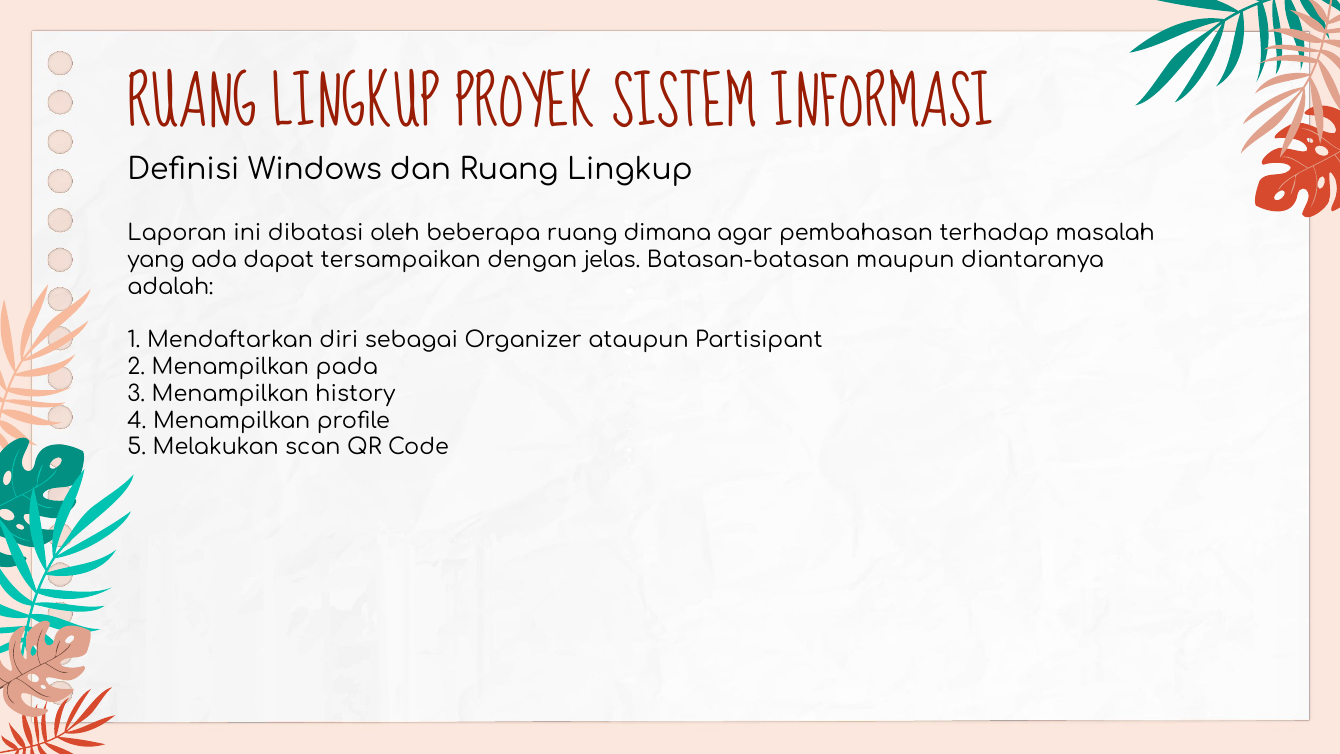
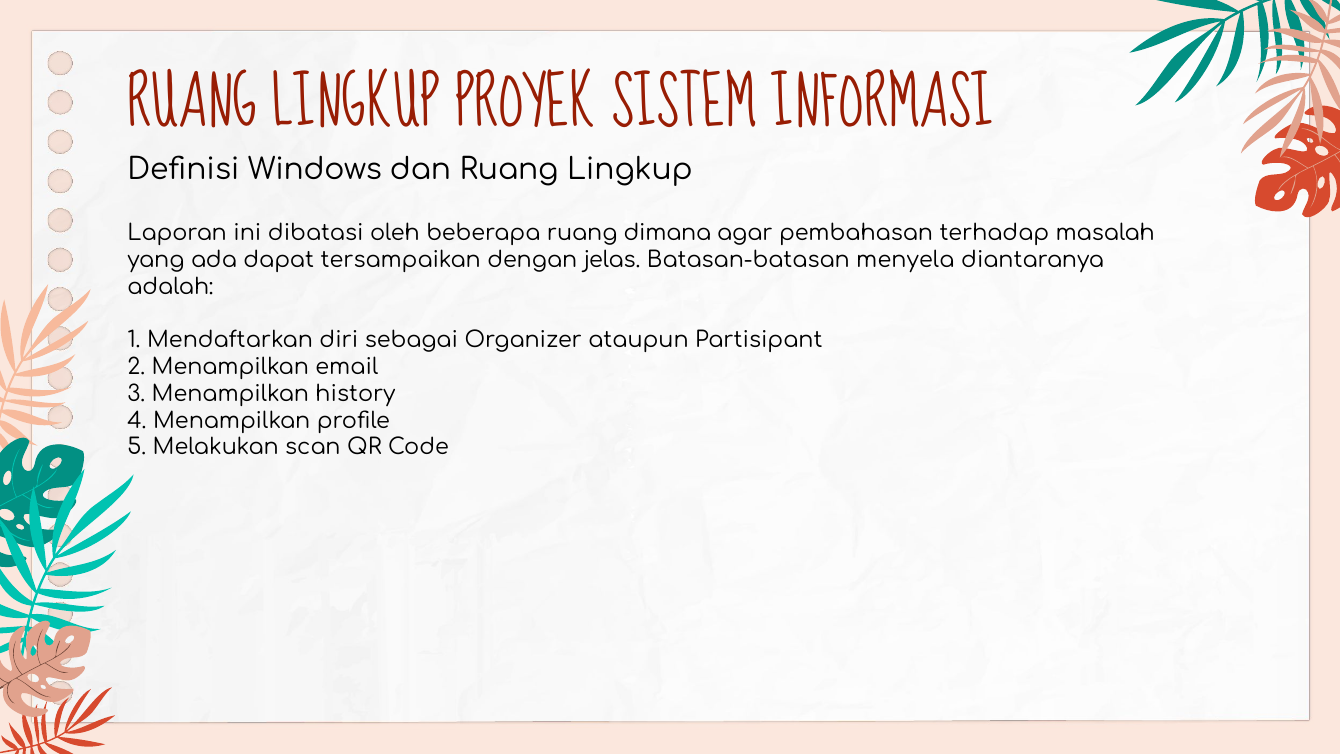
maupun: maupun -> menyela (905, 260)
pada: pada -> email (347, 367)
